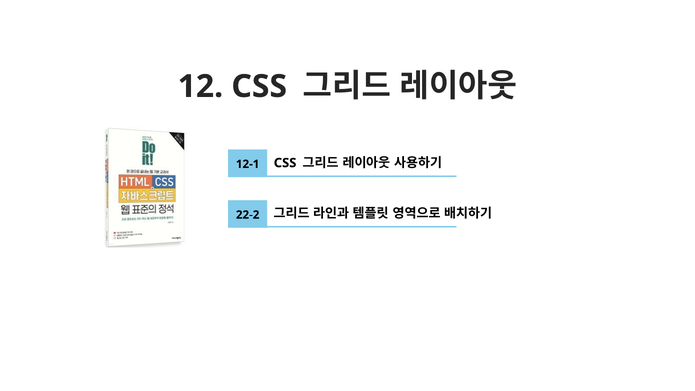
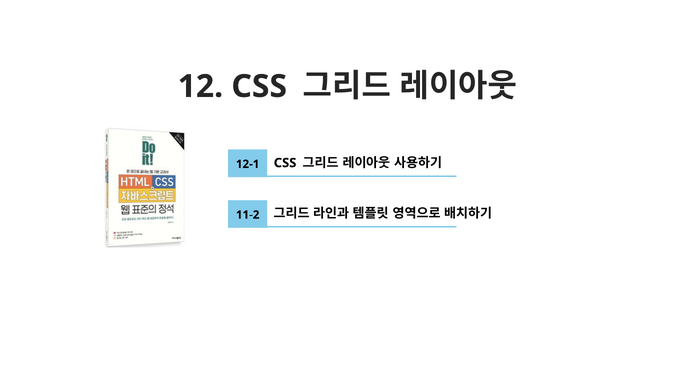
22-2: 22-2 -> 11-2 (248, 215)
